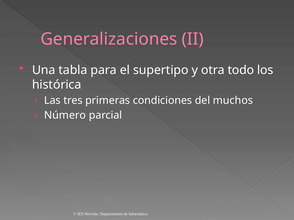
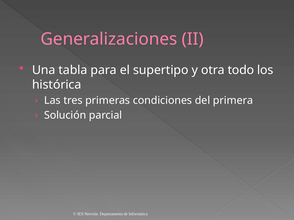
muchos: muchos -> primera (233, 101)
Número: Número -> Solución (65, 115)
